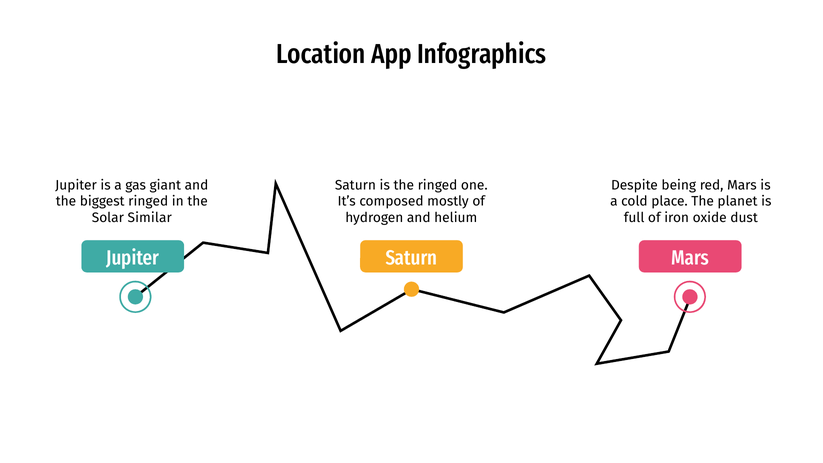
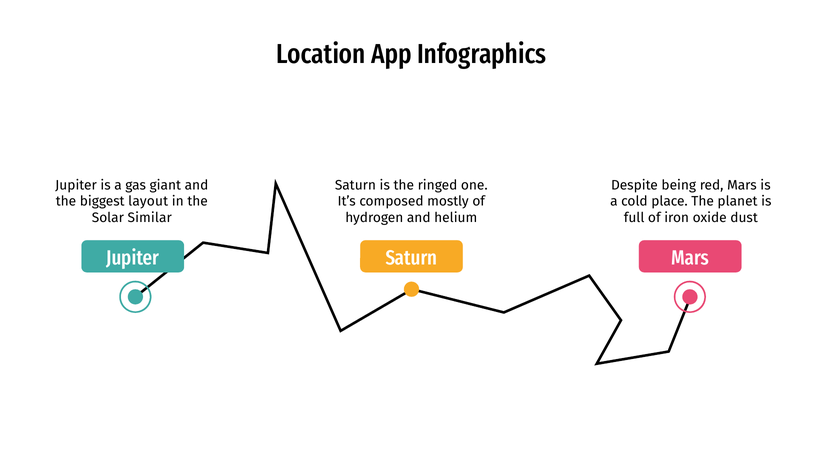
biggest ringed: ringed -> layout (148, 201)
